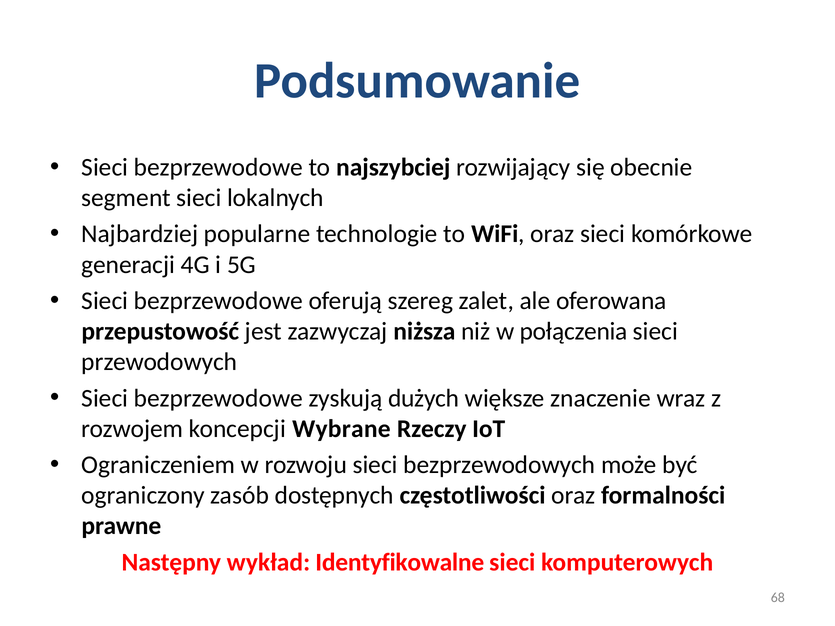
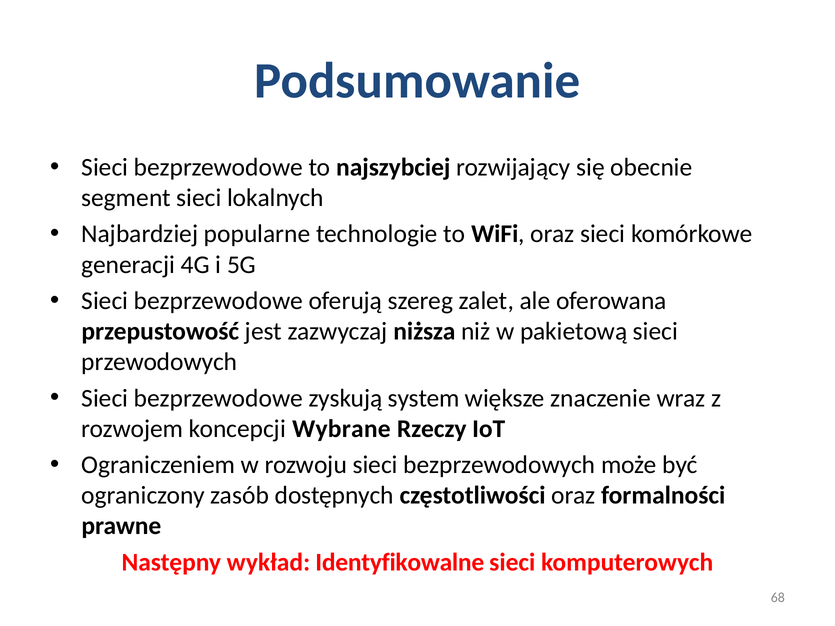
połączenia: połączenia -> pakietową (574, 332)
dużych: dużych -> system (424, 398)
